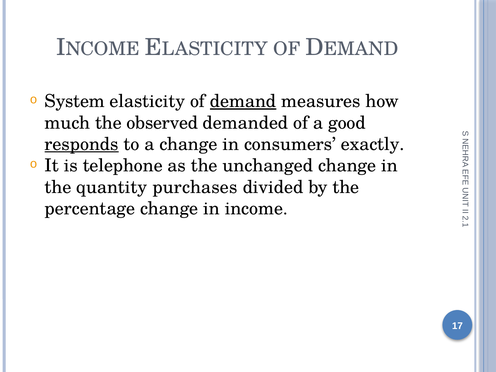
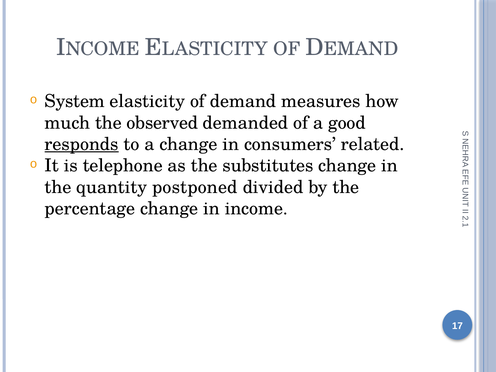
demand underline: present -> none (243, 101)
exactly: exactly -> related (373, 144)
unchanged: unchanged -> substitutes (268, 166)
purchases: purchases -> postponed (195, 187)
